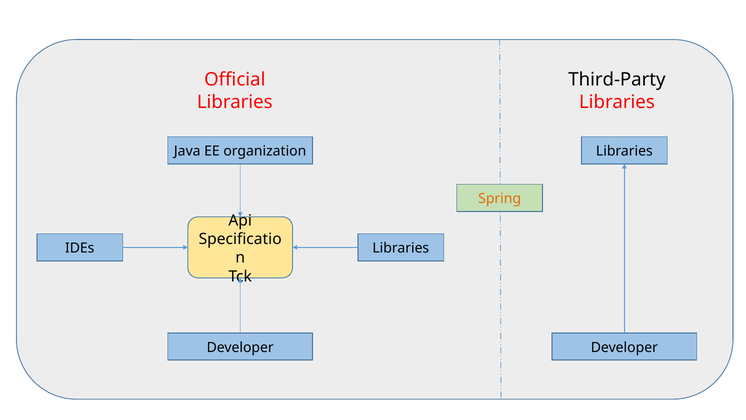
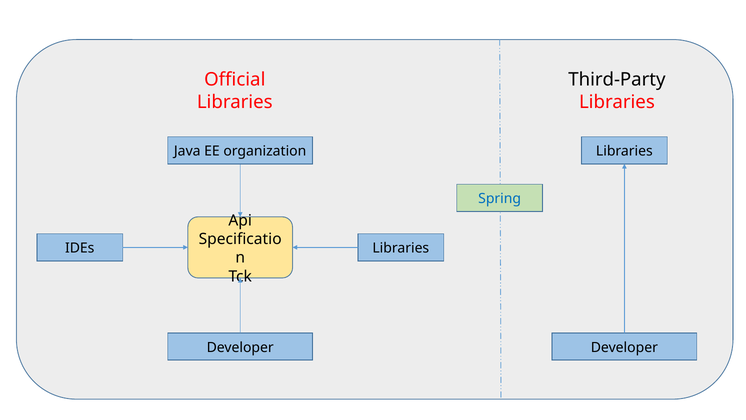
Spring colour: orange -> blue (500, 199)
